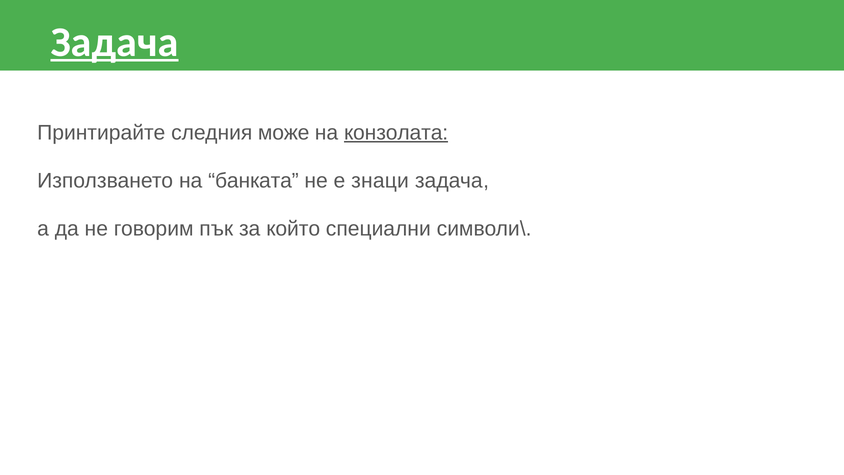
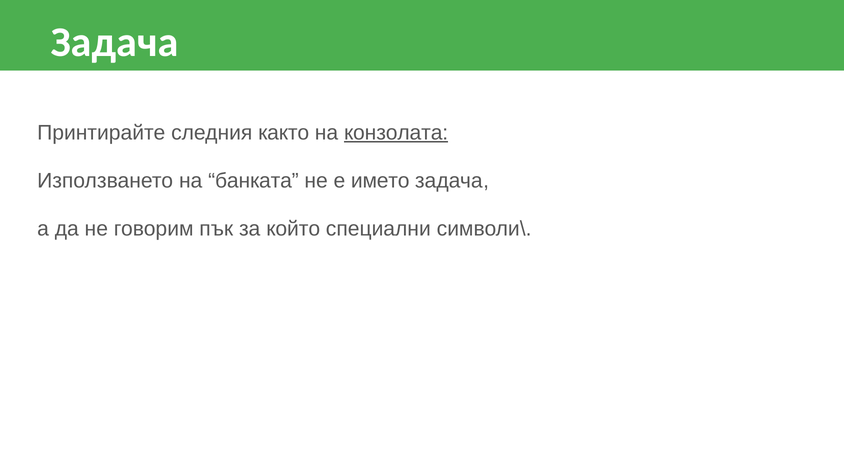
Задача underline: present -> none (115, 42)
може: може -> както (284, 133)
знаци: знаци -> името (380, 181)
